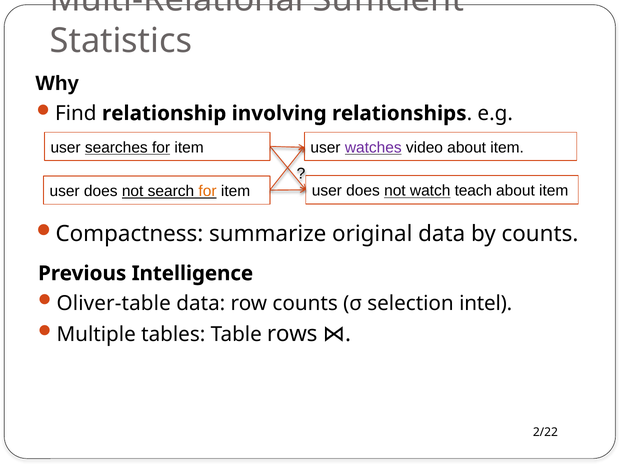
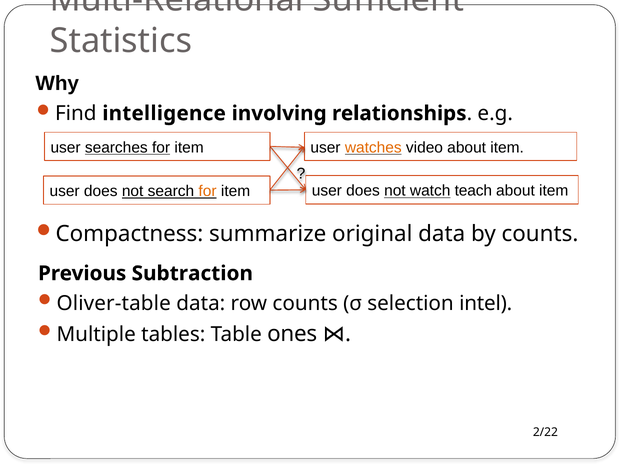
relationship: relationship -> intelligence (164, 113)
watches colour: purple -> orange (373, 147)
Intelligence: Intelligence -> Subtraction (192, 273)
rows: rows -> ones (292, 334)
